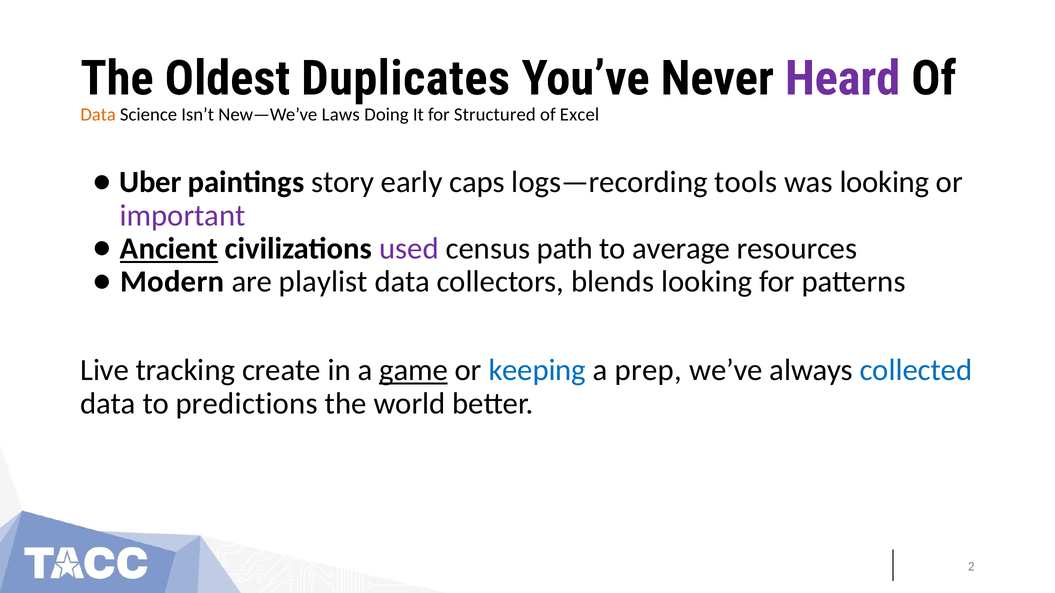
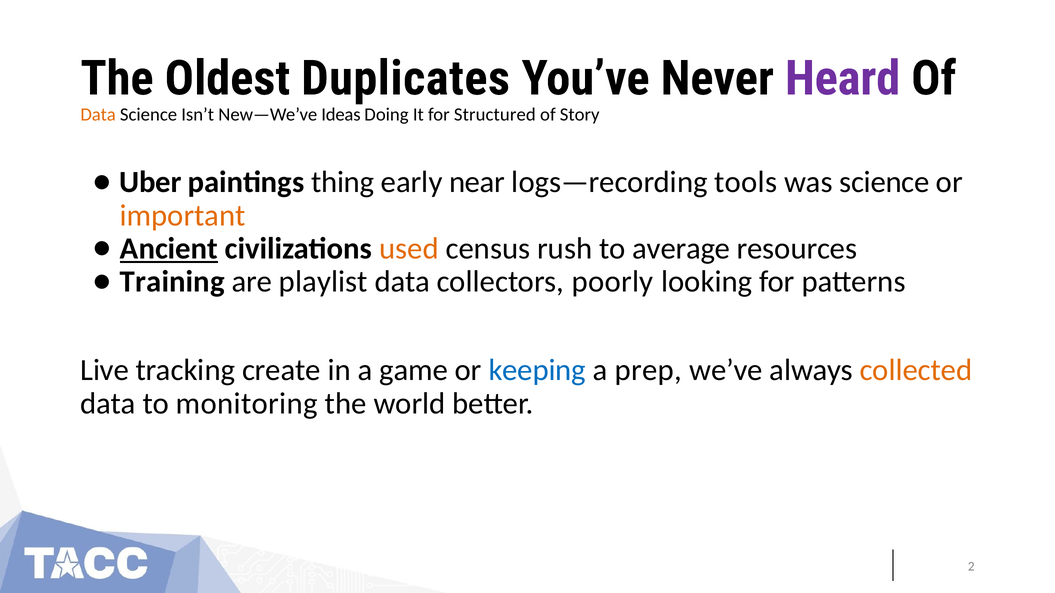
Laws: Laws -> Ideas (341, 115)
Excel: Excel -> Story (580, 115)
story: story -> thing (343, 182)
caps: caps -> near (477, 182)
was looking: looking -> science (884, 182)
important colour: purple -> orange (183, 216)
used colour: purple -> orange (409, 249)
path: path -> rush (565, 249)
Modern: Modern -> Training (172, 282)
blends: blends -> poorly (612, 282)
game underline: present -> none (414, 371)
collected colour: blue -> orange (916, 371)
predictions: predictions -> monitoring (247, 404)
